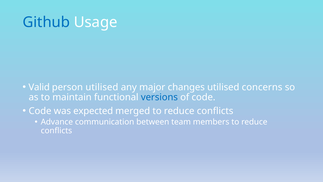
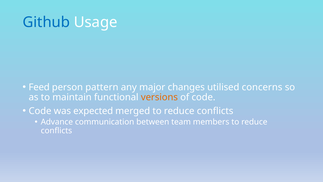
Valid: Valid -> Feed (39, 87)
person utilised: utilised -> pattern (102, 87)
versions colour: blue -> orange (159, 97)
